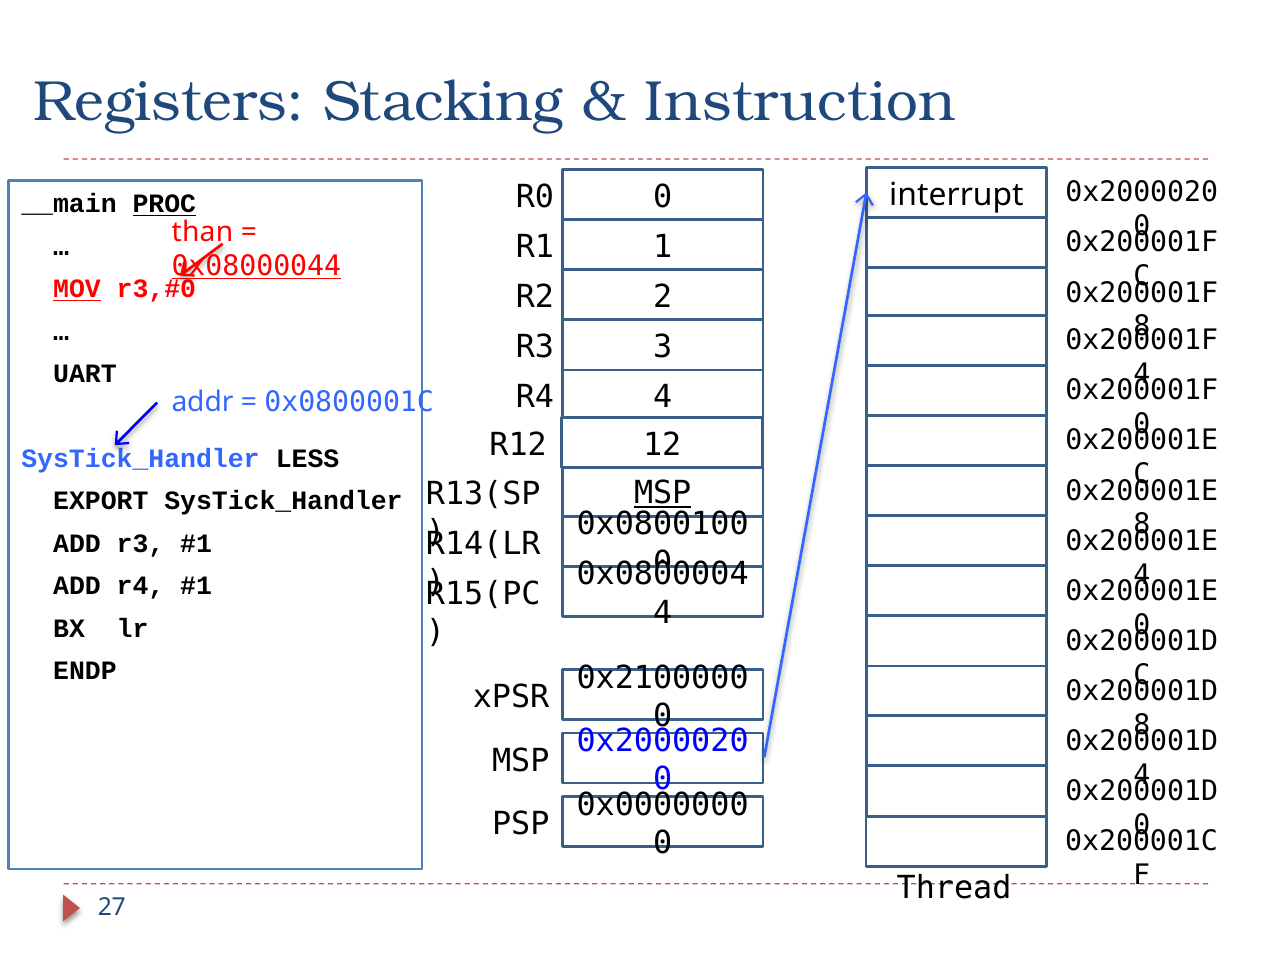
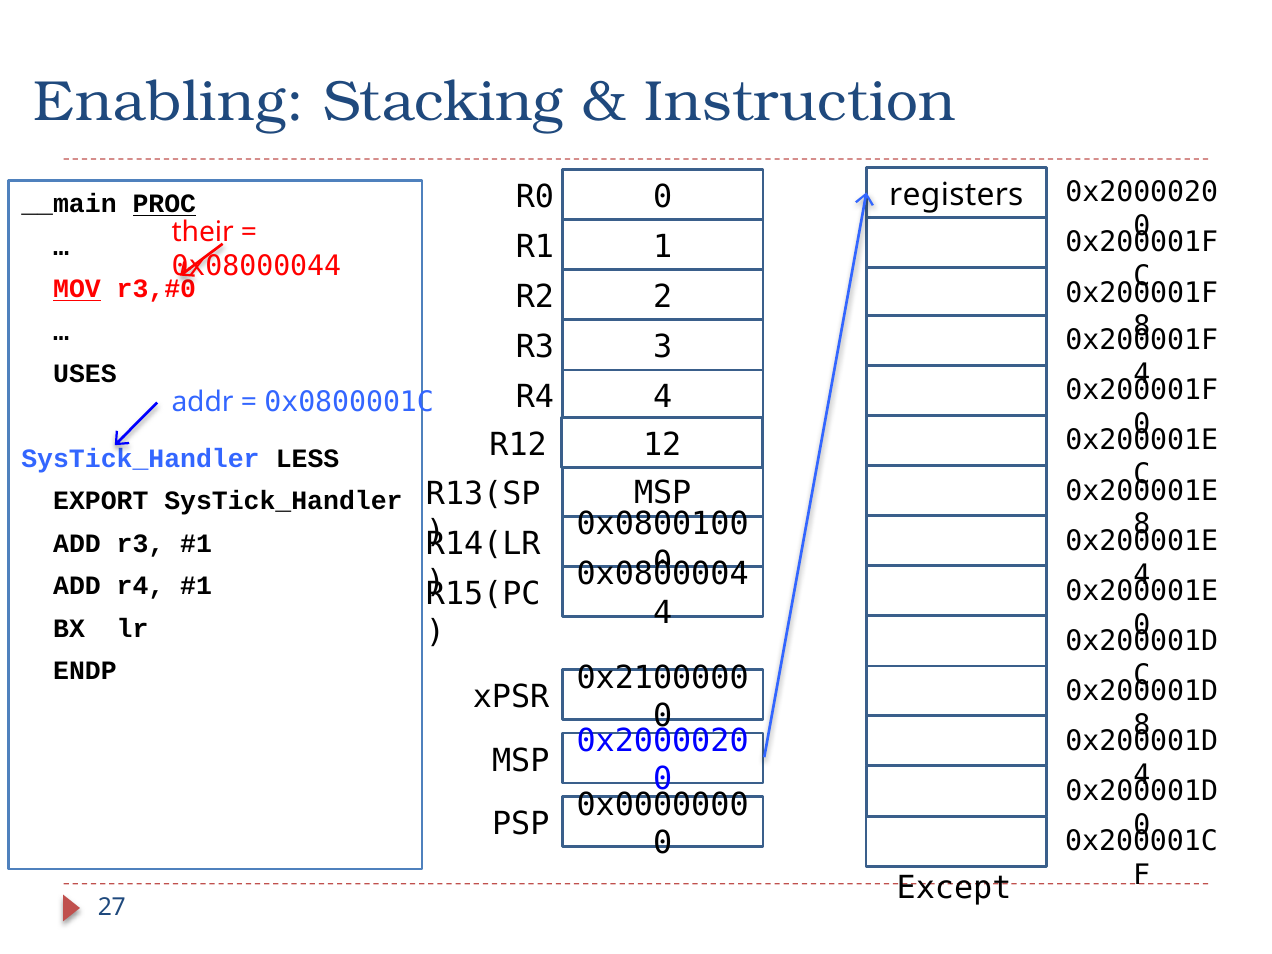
Registers: Registers -> Enabling (169, 102)
interrupt: interrupt -> registers (956, 195)
than: than -> their (203, 232)
0x08000044 underline: present -> none (256, 266)
UART: UART -> USES (85, 374)
MSP underline: present -> none (663, 493)
Thread: Thread -> Except (954, 888)
